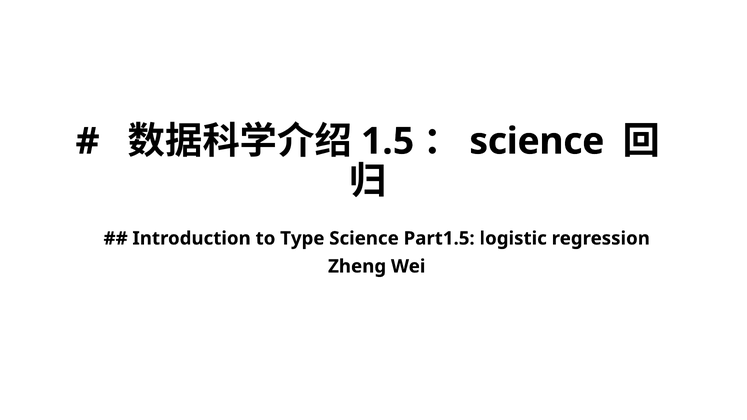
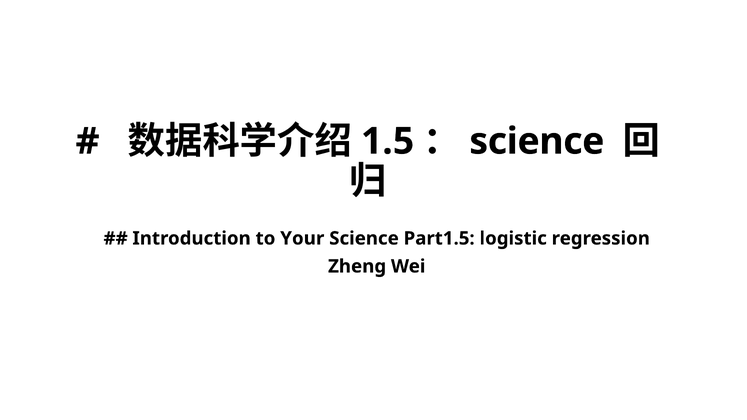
Type: Type -> Your (302, 239)
